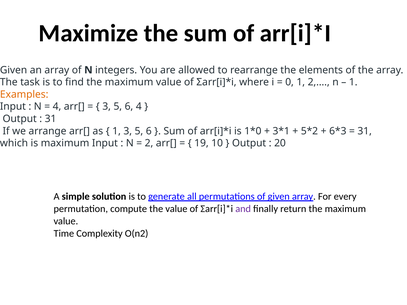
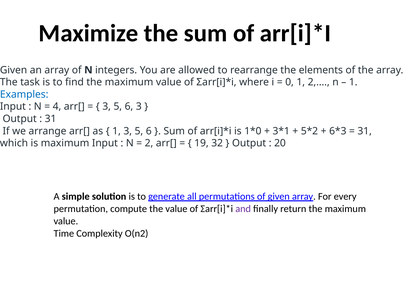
Examples colour: orange -> blue (24, 95)
6 4: 4 -> 3 (139, 107)
10: 10 -> 32 (217, 143)
